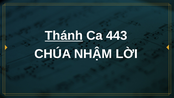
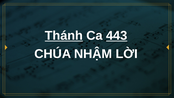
443 underline: none -> present (117, 36)
